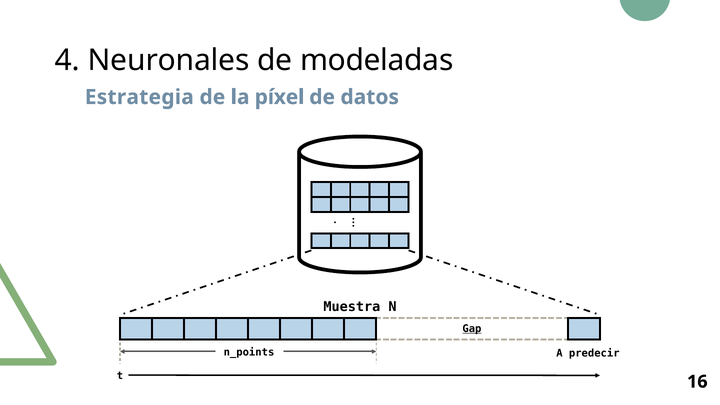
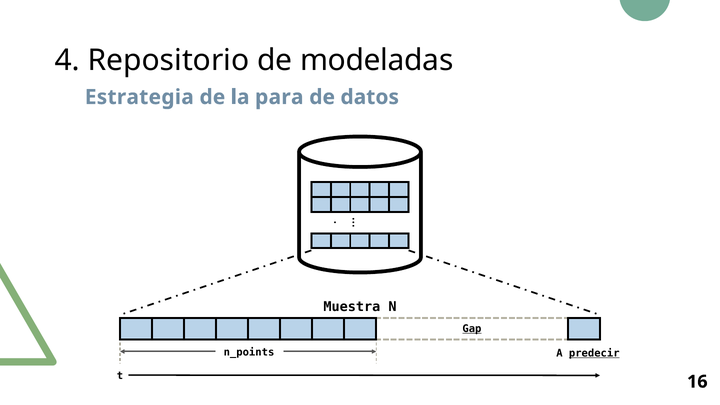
Neuronales: Neuronales -> Repositorio (169, 60)
píxel: píxel -> para (279, 97)
predecir underline: none -> present (594, 353)
